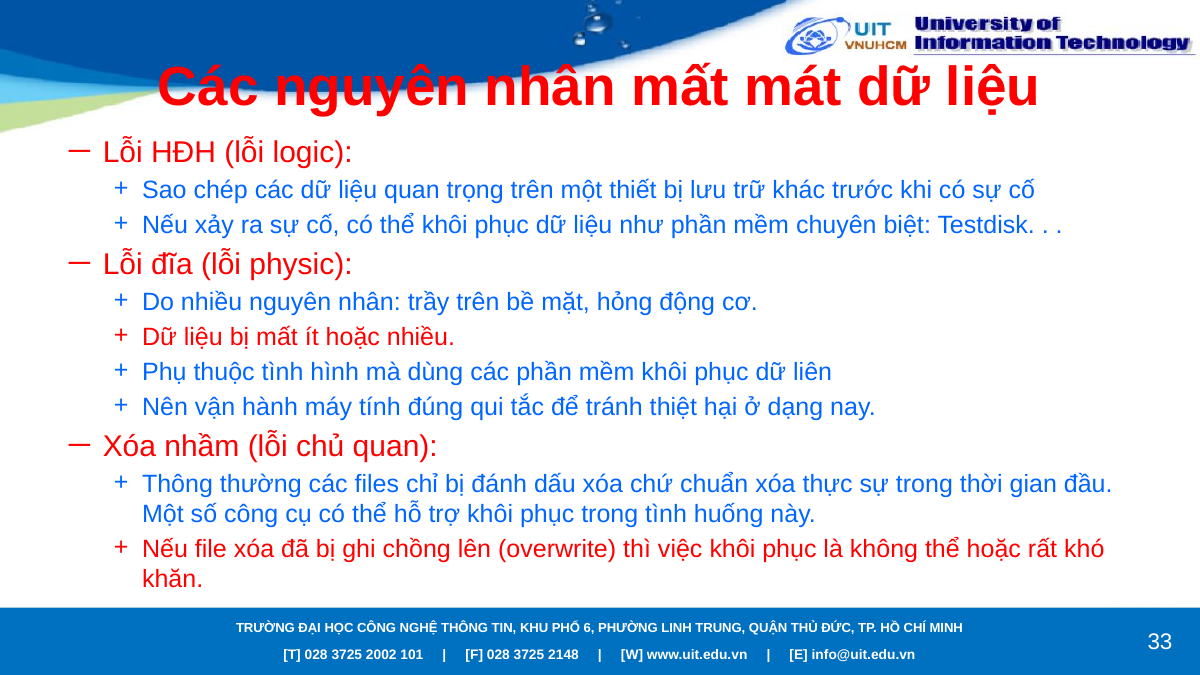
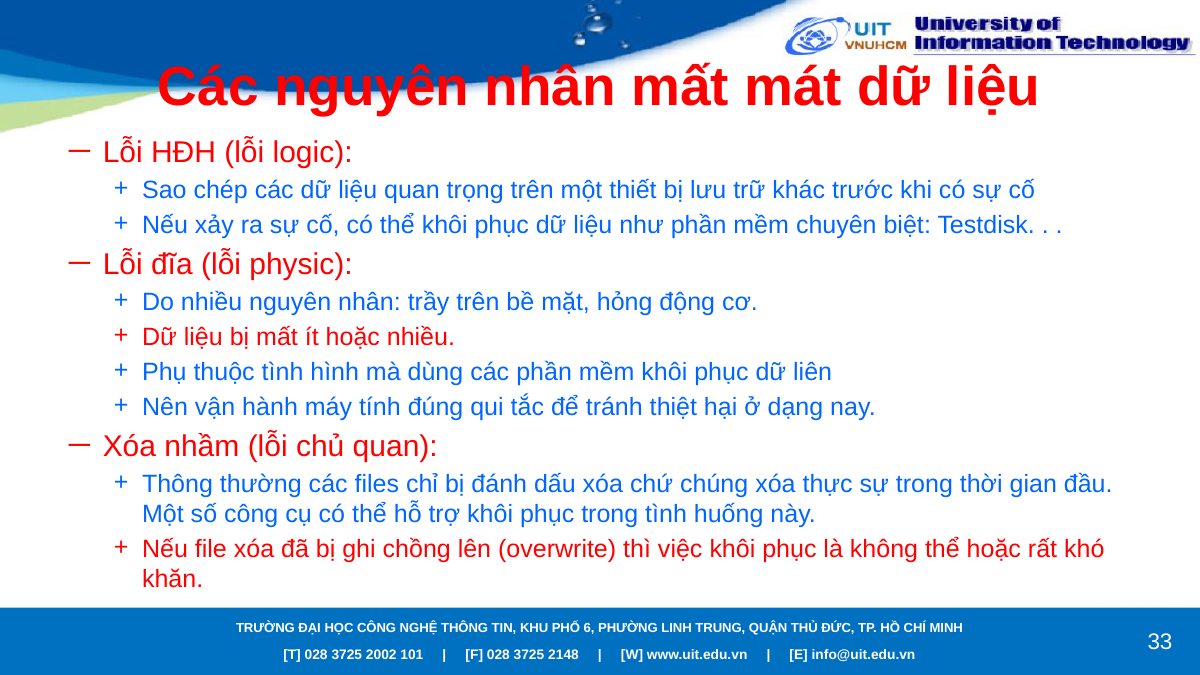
chuẩn: chuẩn -> chúng (714, 484)
